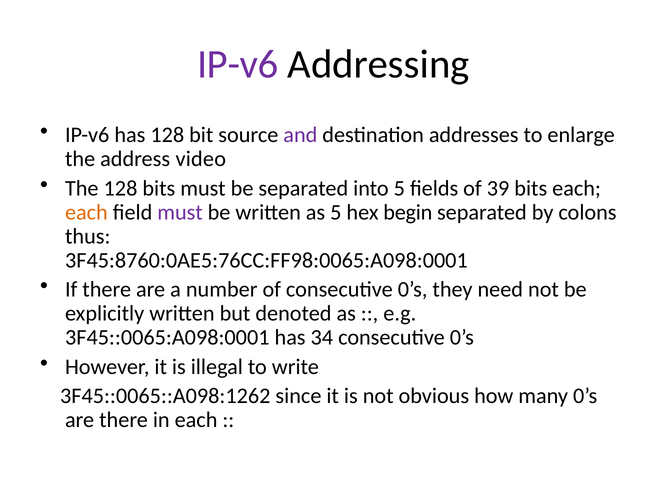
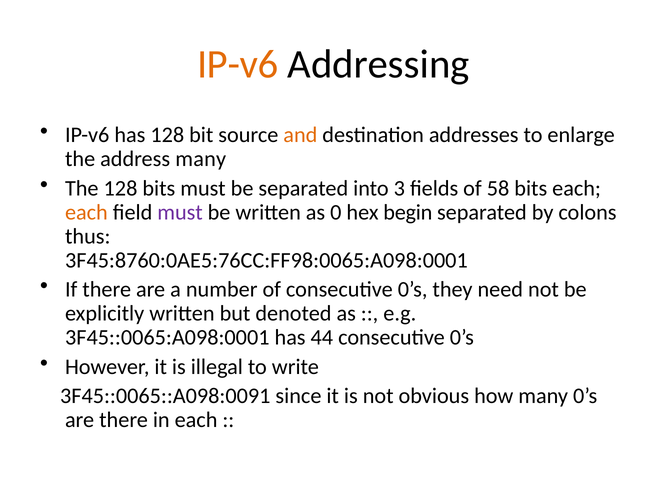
IP-v6 colour: purple -> orange (238, 65)
and colour: purple -> orange (300, 135)
address video: video -> many (201, 159)
into 5: 5 -> 3 (399, 188)
39: 39 -> 58 (498, 188)
as 5: 5 -> 0 (336, 212)
34: 34 -> 44 (322, 338)
3F45::0065::A098:1262: 3F45::0065::A098:1262 -> 3F45::0065::A098:0091 (165, 396)
